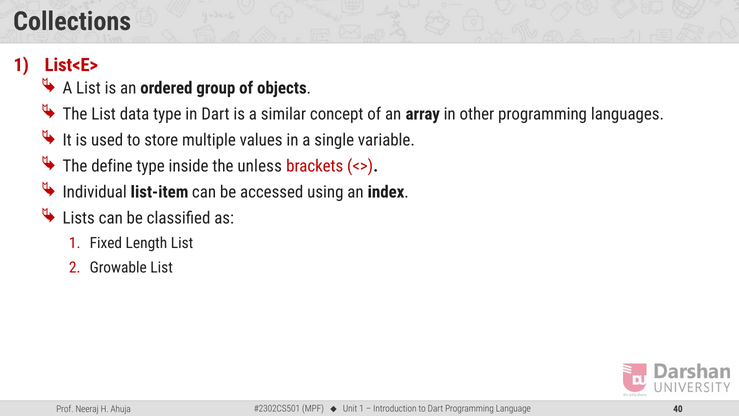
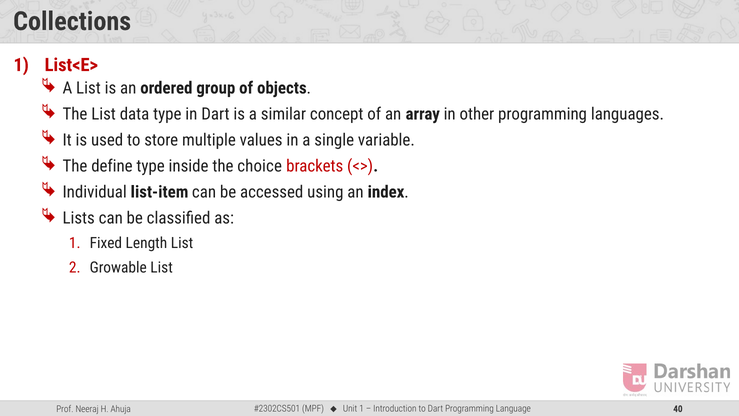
unless: unless -> choice (260, 166)
